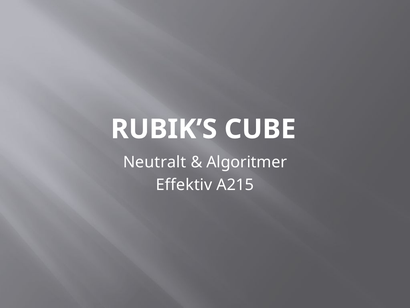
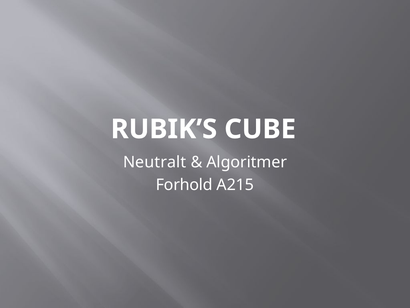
Effektiv: Effektiv -> Forhold (184, 184)
